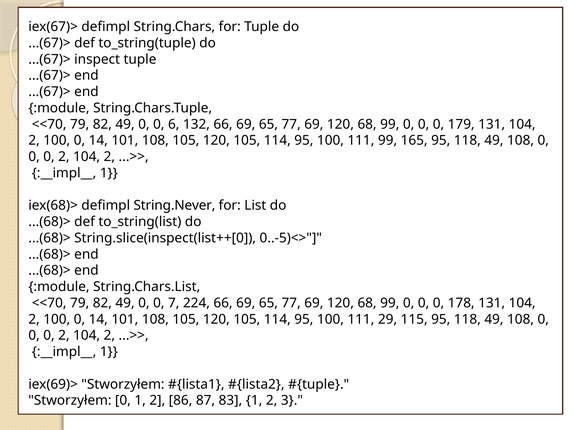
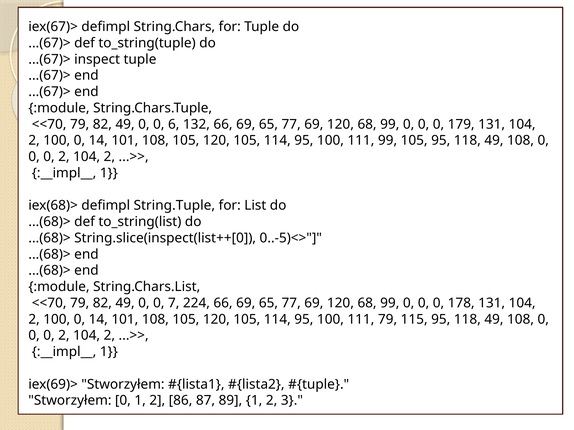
99 165: 165 -> 105 (414, 141)
String.Never: String.Never -> String.Tuple (174, 206)
111 29: 29 -> 79 (388, 320)
83: 83 -> 89 (230, 401)
